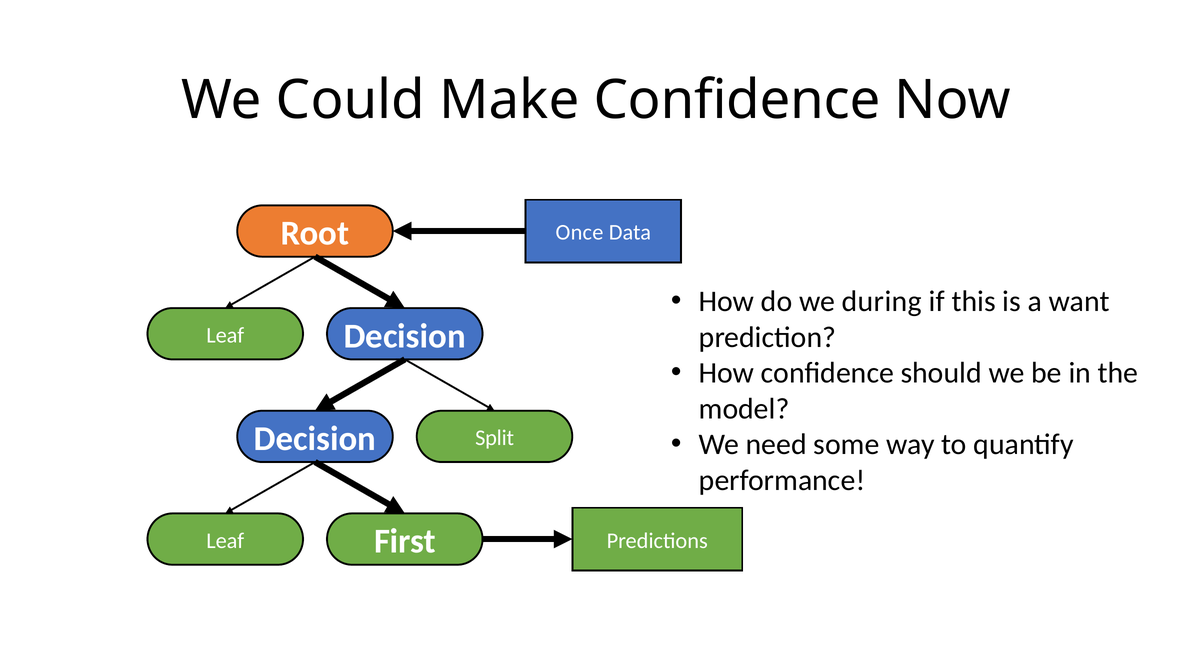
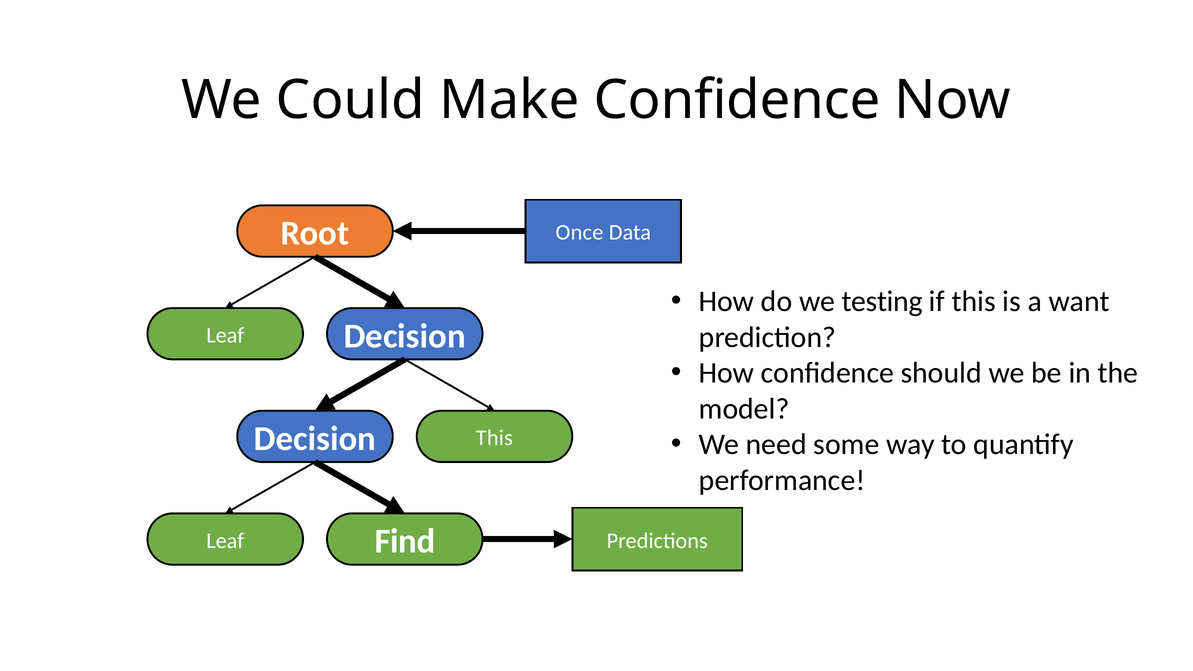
during: during -> testing (882, 301)
Split: Split -> This (494, 438)
First: First -> Find (405, 542)
